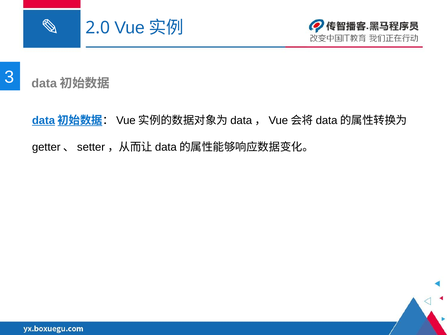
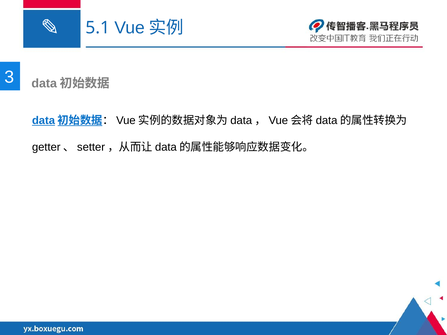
2.0: 2.0 -> 5.1 (98, 28)
